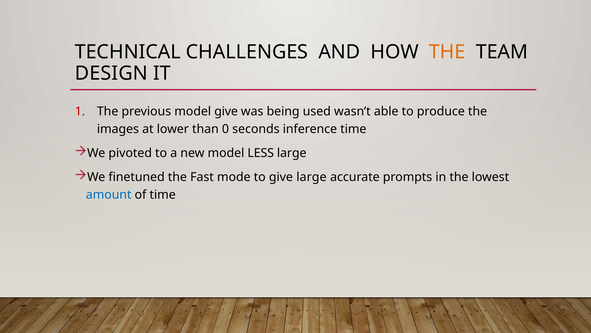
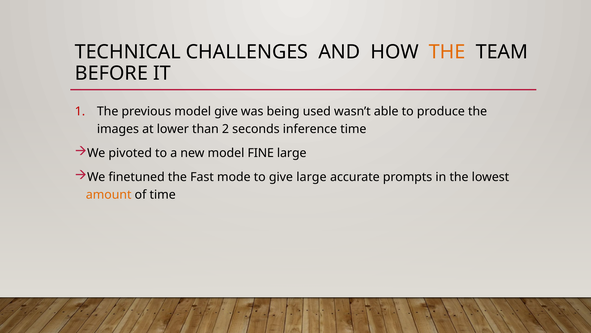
DESIGN: DESIGN -> BEFORE (111, 73)
0: 0 -> 2 (226, 129)
LESS: LESS -> FINE (261, 153)
amount colour: blue -> orange (109, 194)
